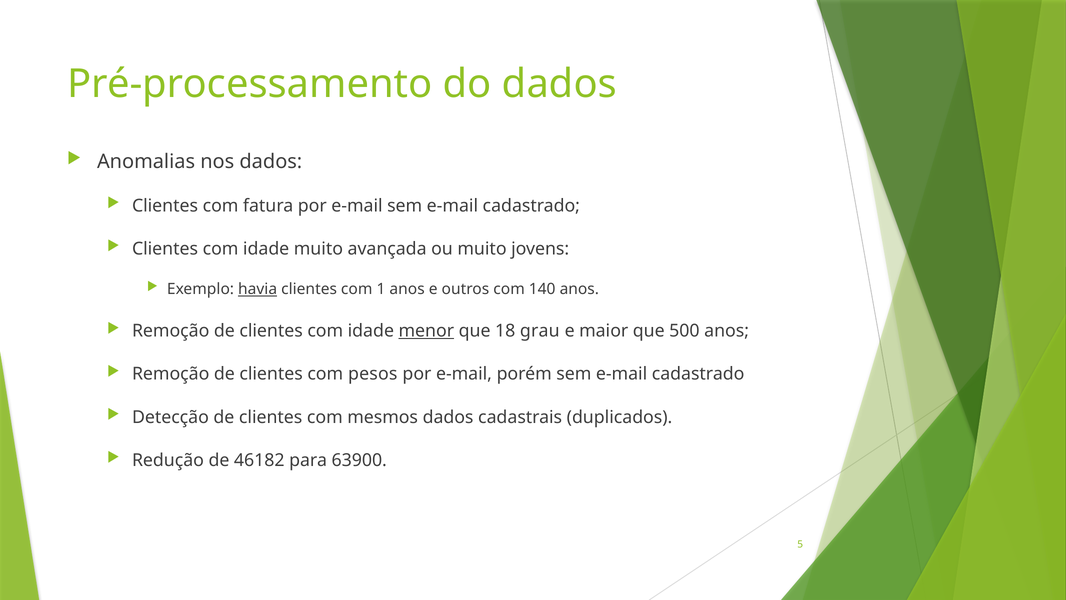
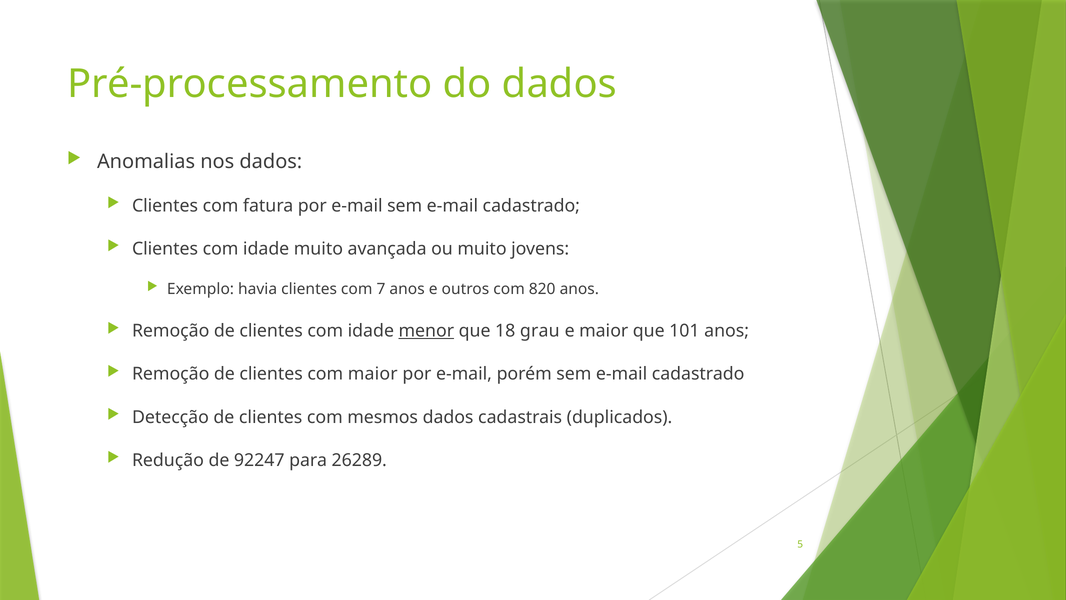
havia underline: present -> none (258, 289)
1: 1 -> 7 (381, 289)
140: 140 -> 820 (542, 289)
500: 500 -> 101 (684, 331)
com pesos: pesos -> maior (373, 374)
46182: 46182 -> 92247 (259, 460)
63900: 63900 -> 26289 (359, 460)
